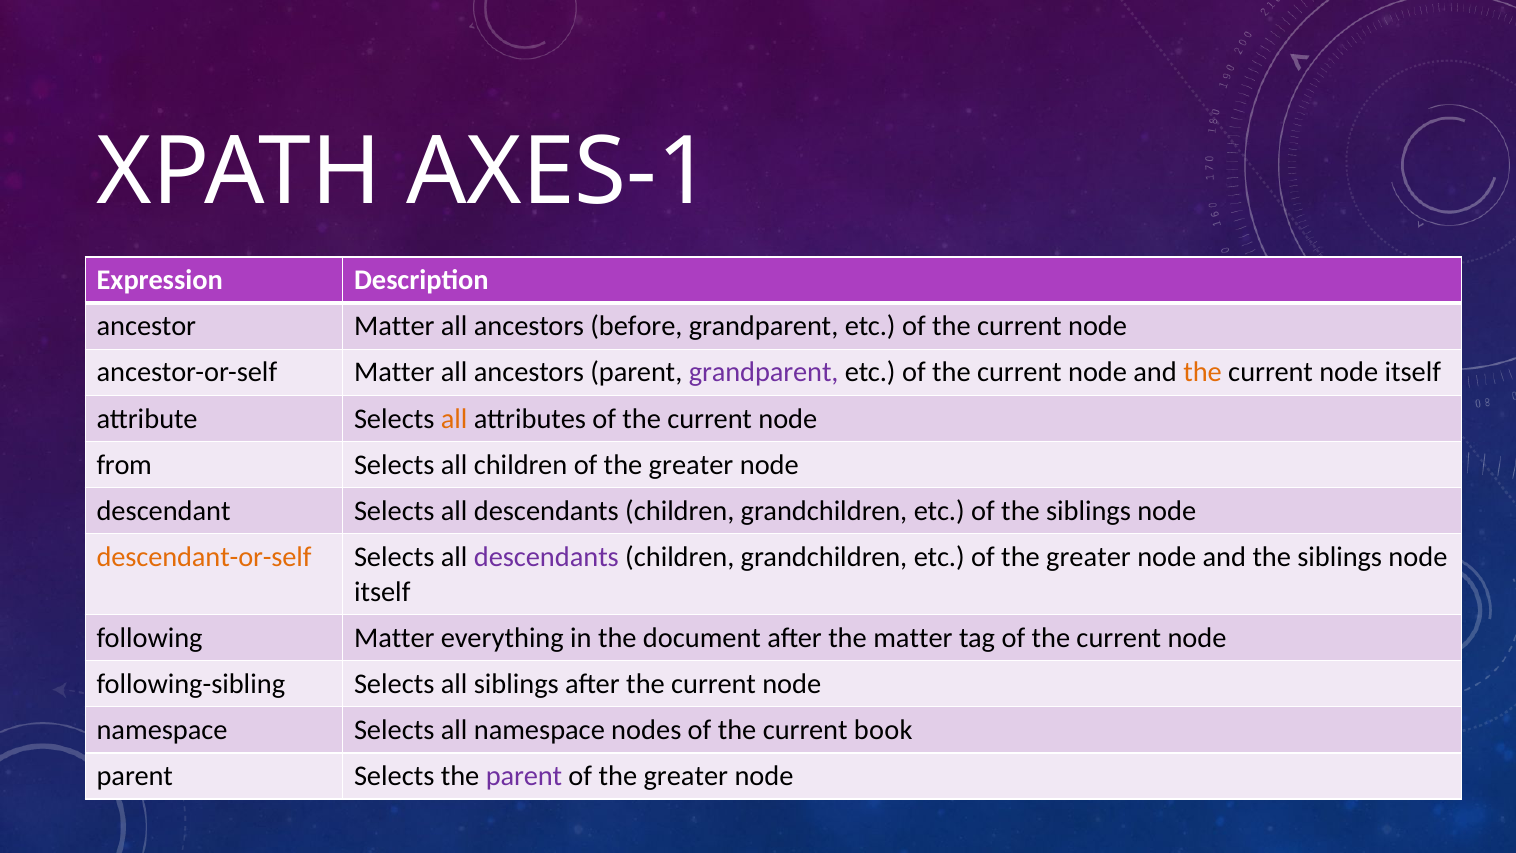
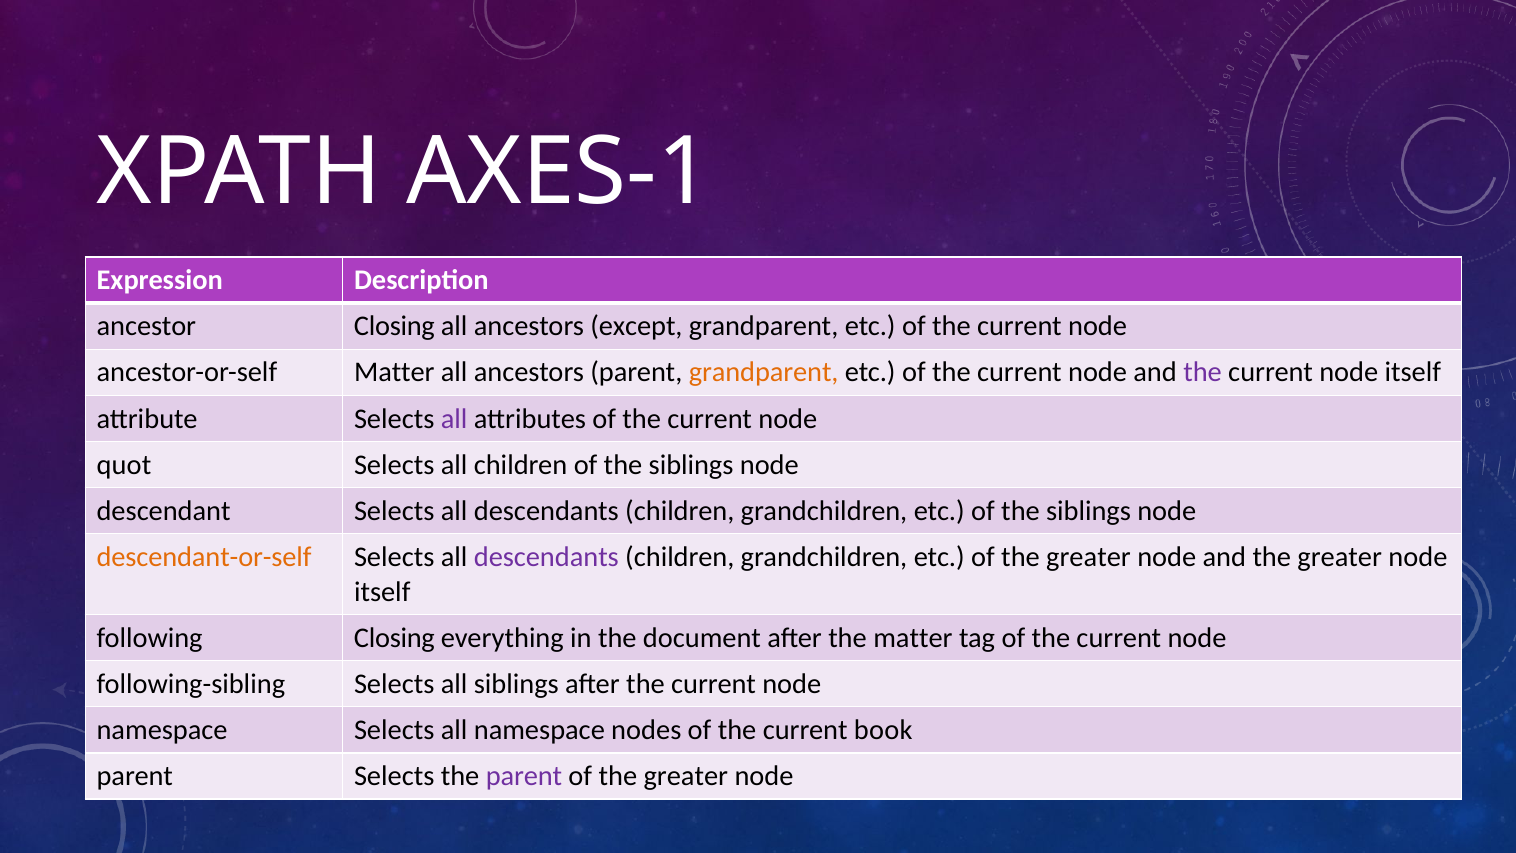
ancestor Matter: Matter -> Closing (394, 326)
before: before -> except (636, 326)
grandparent colour: purple -> orange (764, 372)
the colour: orange -> purple (1203, 372)
all colour: orange -> purple (454, 419)
from: from -> quot (124, 465)
children of the greater: greater -> siblings (691, 465)
and the siblings: siblings -> greater (1340, 557)
following Matter: Matter -> Closing (394, 638)
